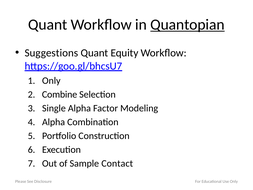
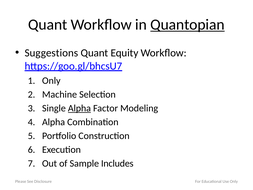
Combine: Combine -> Machine (60, 94)
Alpha underline: none -> present (79, 108)
Contact: Contact -> Includes (117, 163)
